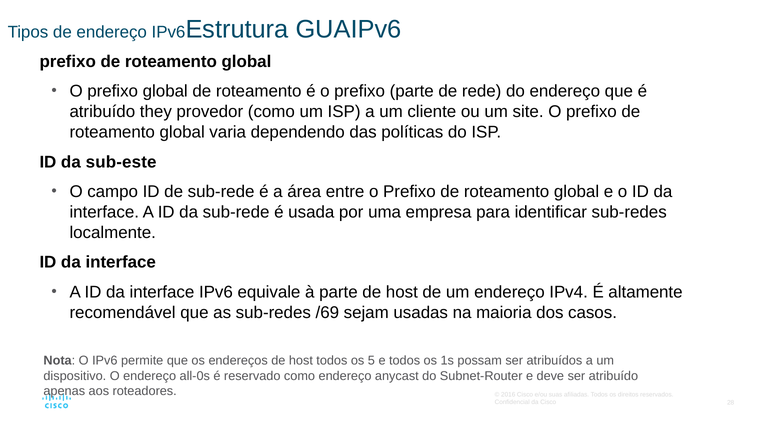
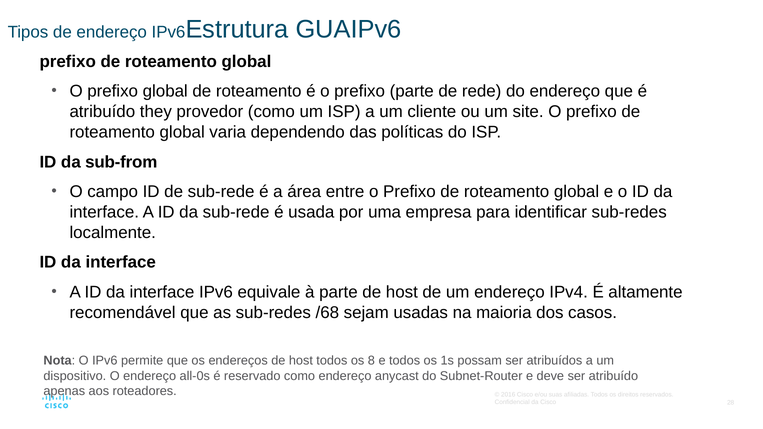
sub-este: sub-este -> sub-from (121, 162)
/69: /69 -> /68 (327, 313)
5: 5 -> 8 (371, 361)
